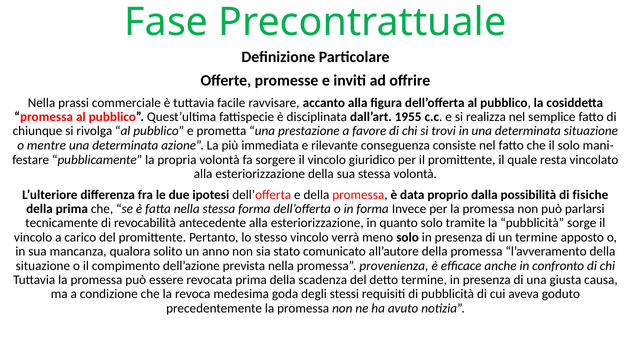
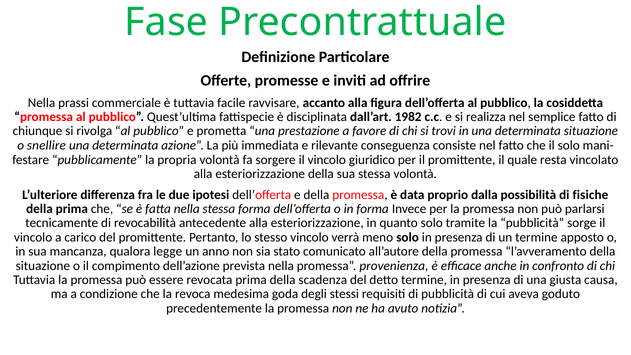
1955: 1955 -> 1982 (408, 117)
mentre: mentre -> snellire (46, 145)
solito: solito -> legge (168, 252)
